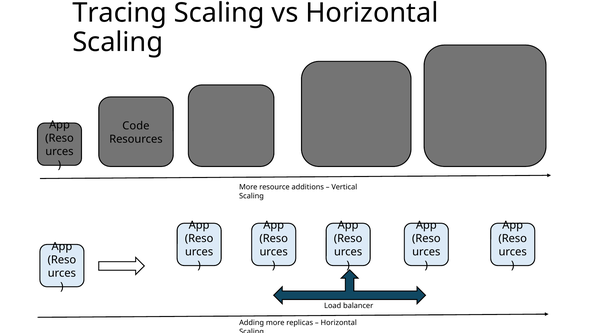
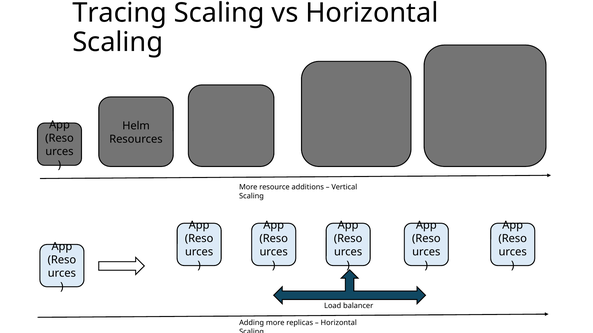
Code: Code -> Helm (136, 126)
